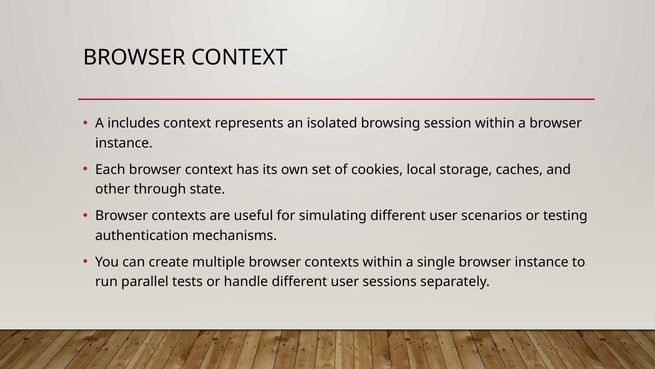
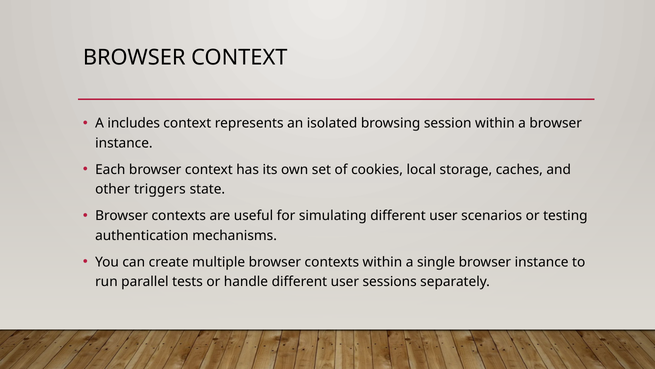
through: through -> triggers (160, 189)
